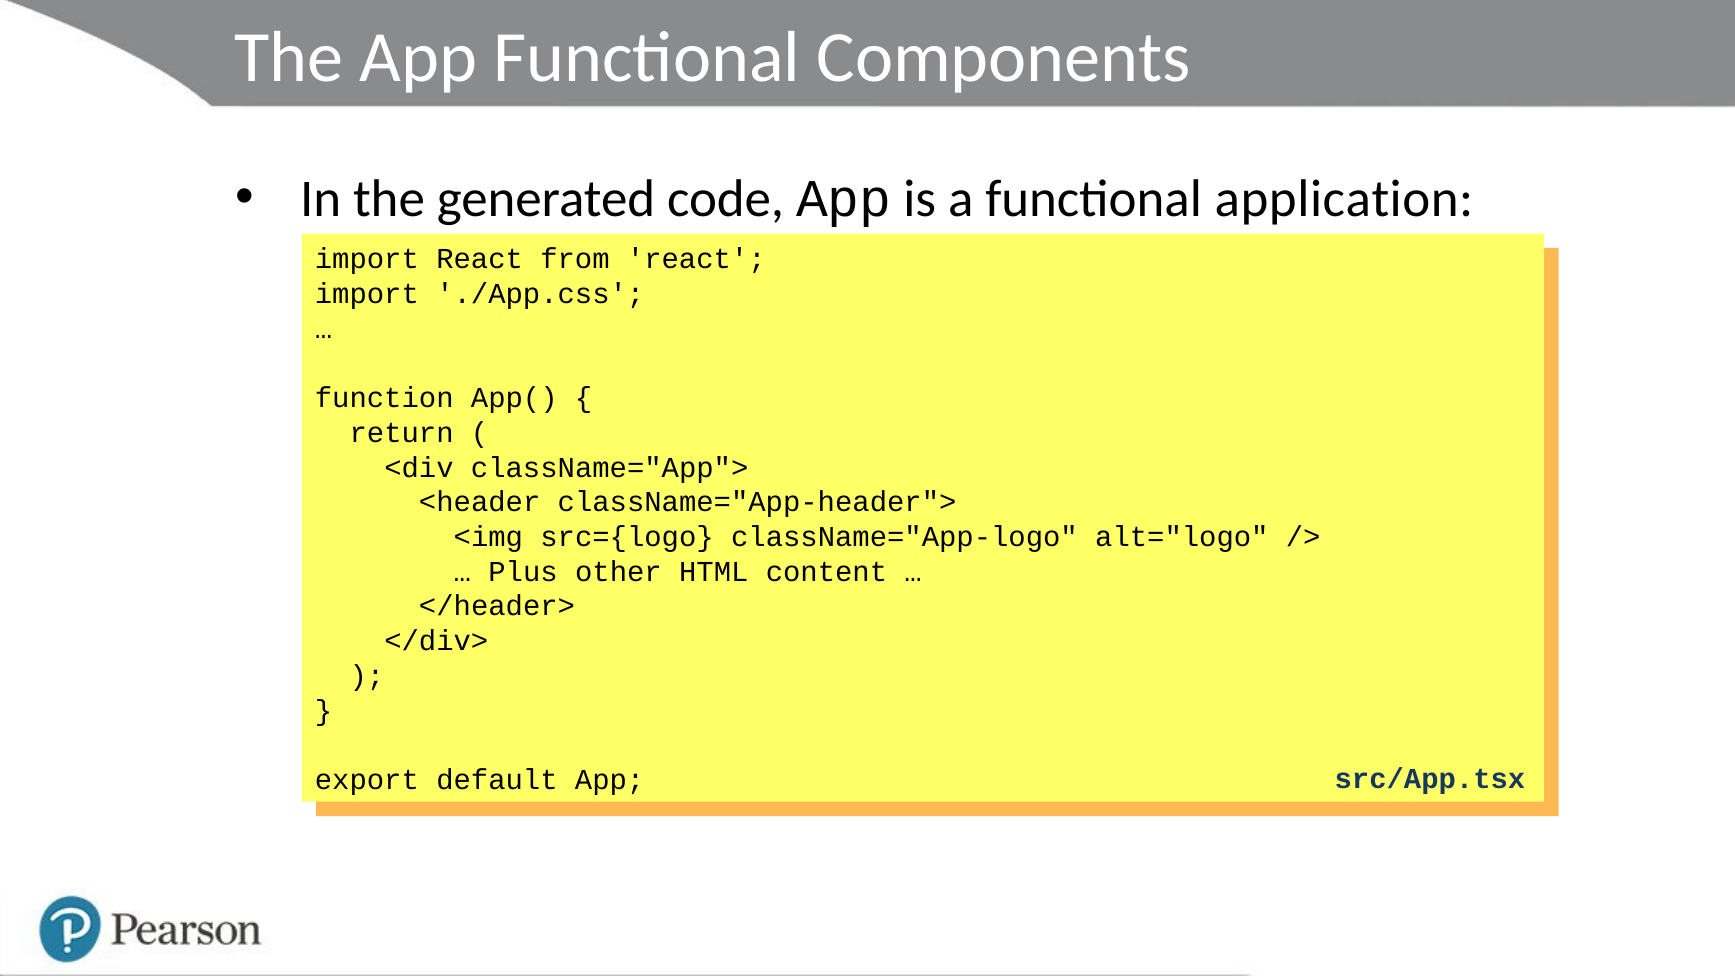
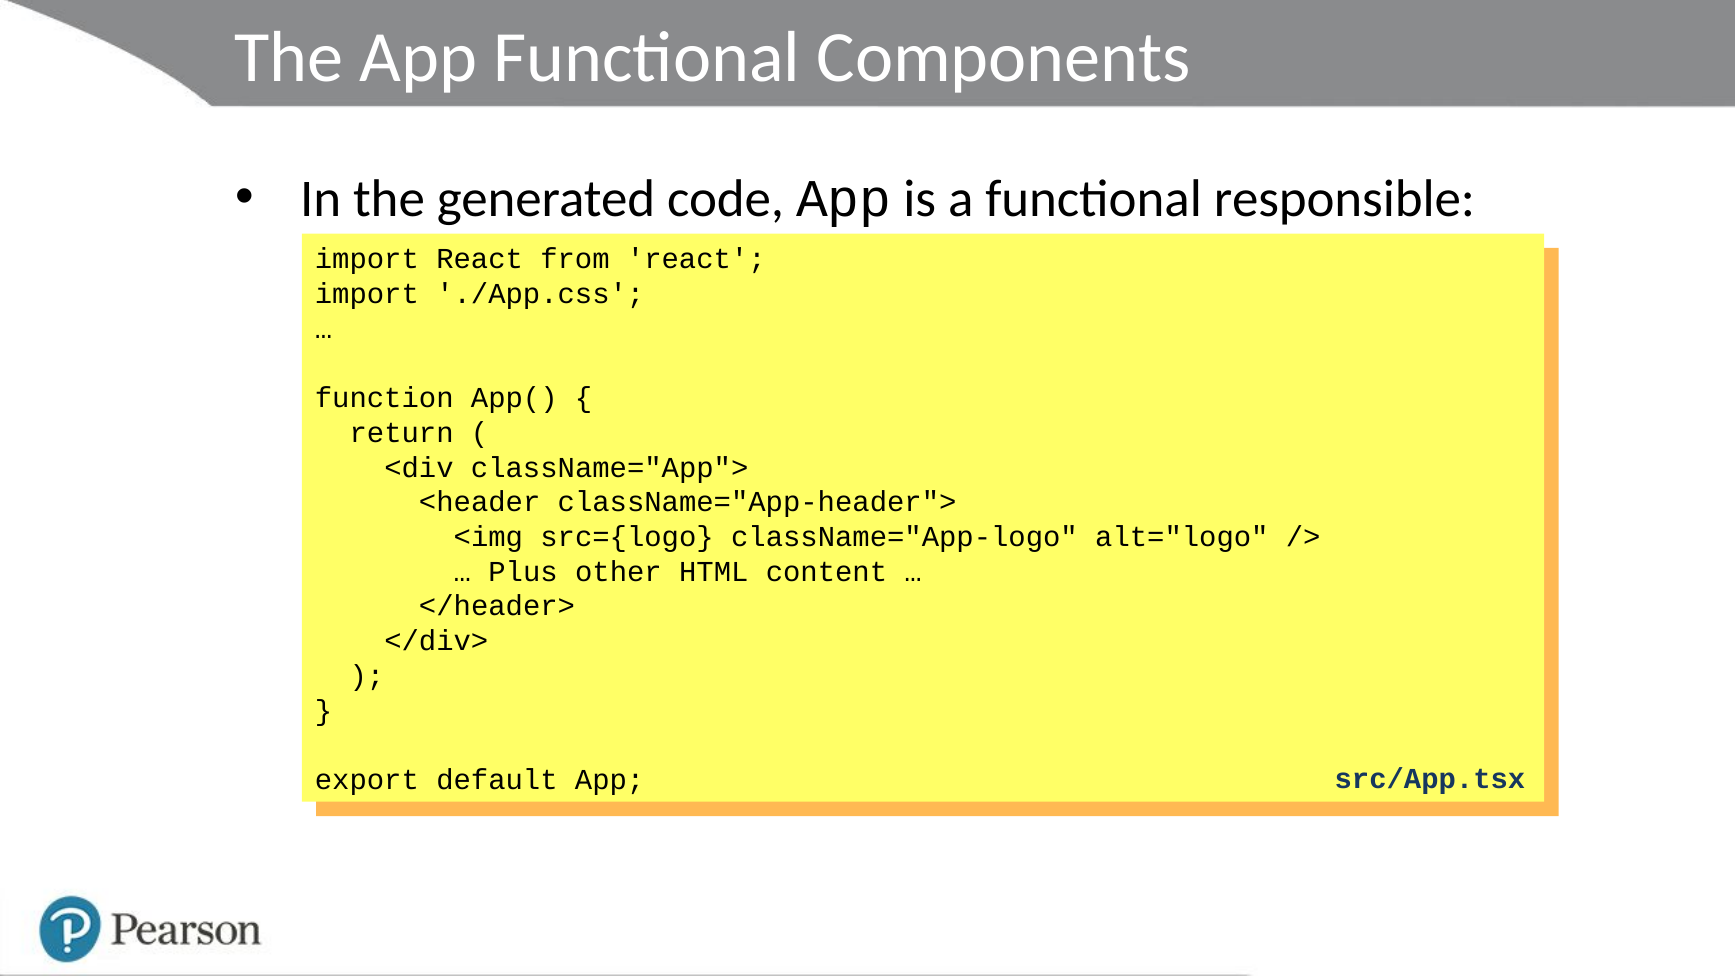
application: application -> responsible (1344, 199)
